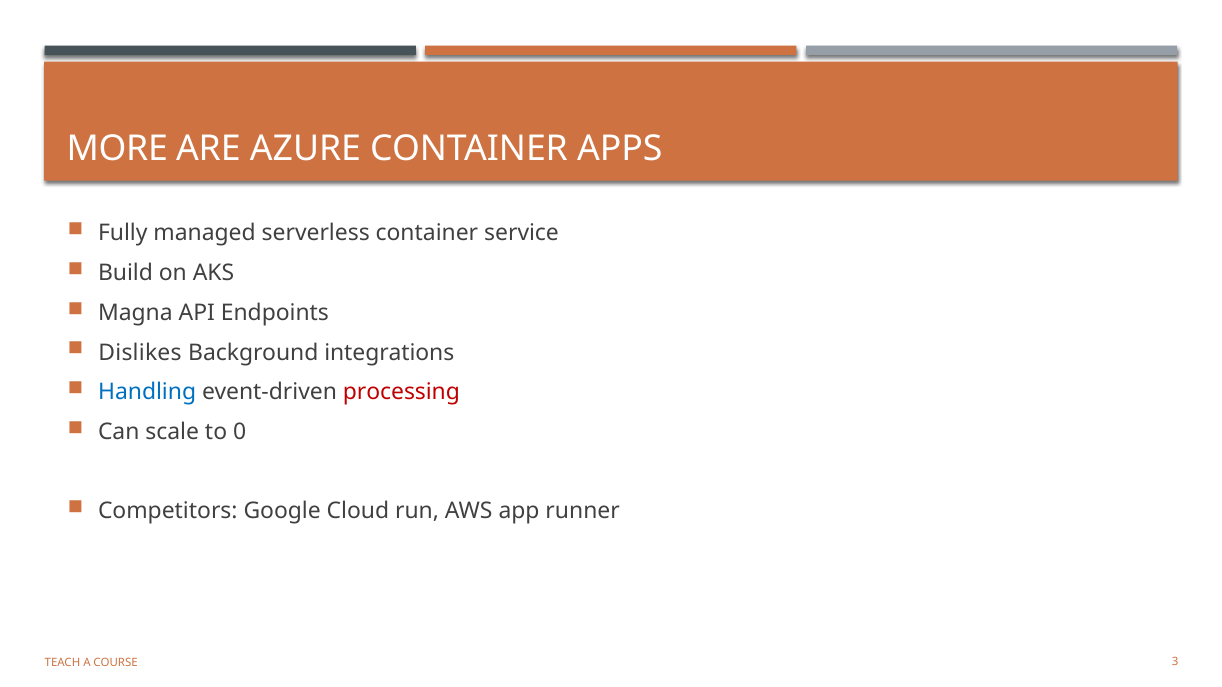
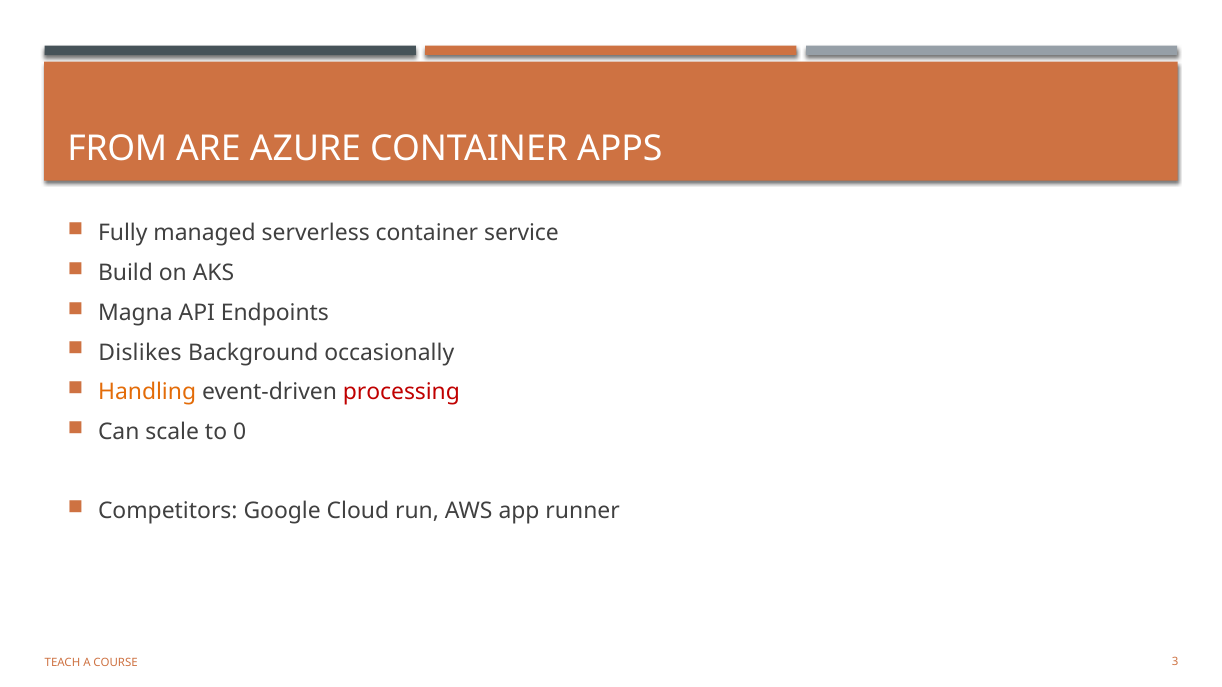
MORE: MORE -> FROM (117, 148)
integrations: integrations -> occasionally (389, 353)
Handling colour: blue -> orange (147, 392)
